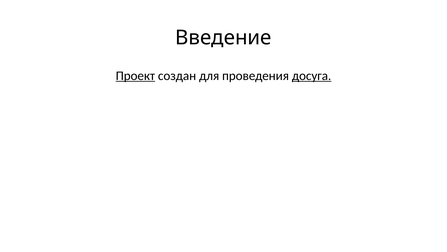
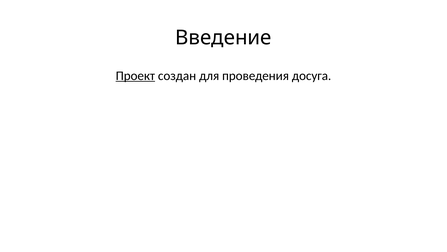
досуга underline: present -> none (312, 76)
